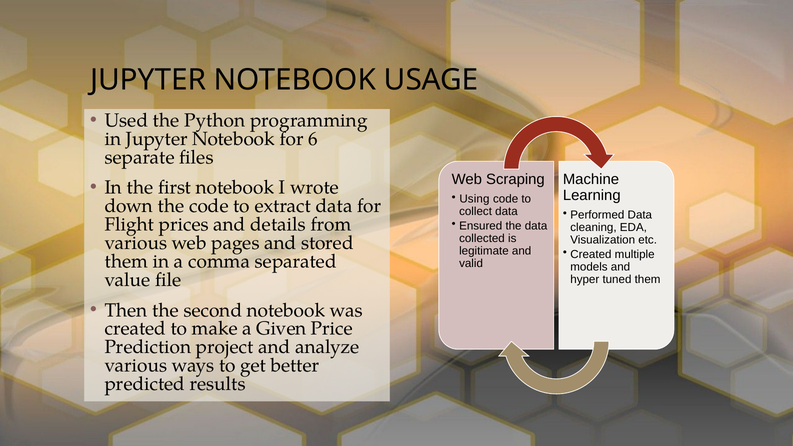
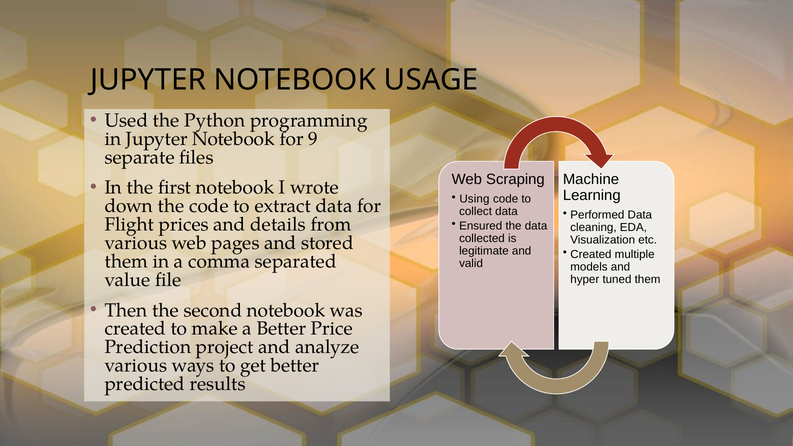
6: 6 -> 9 (313, 139)
a Given: Given -> Better (281, 329)
